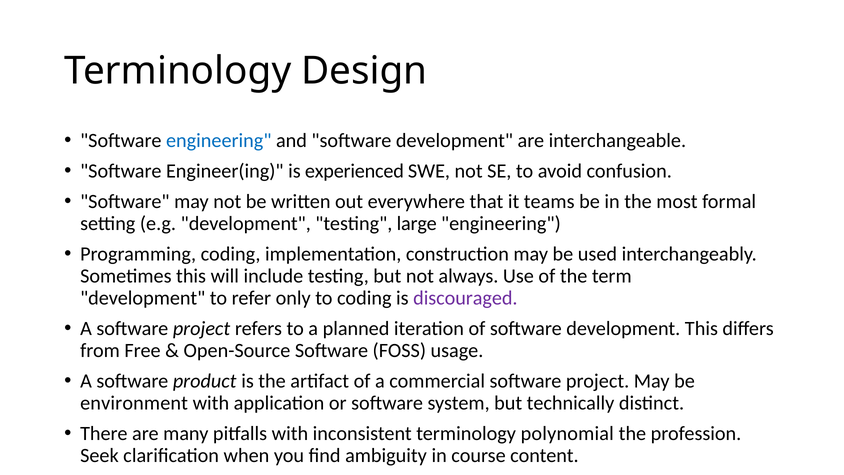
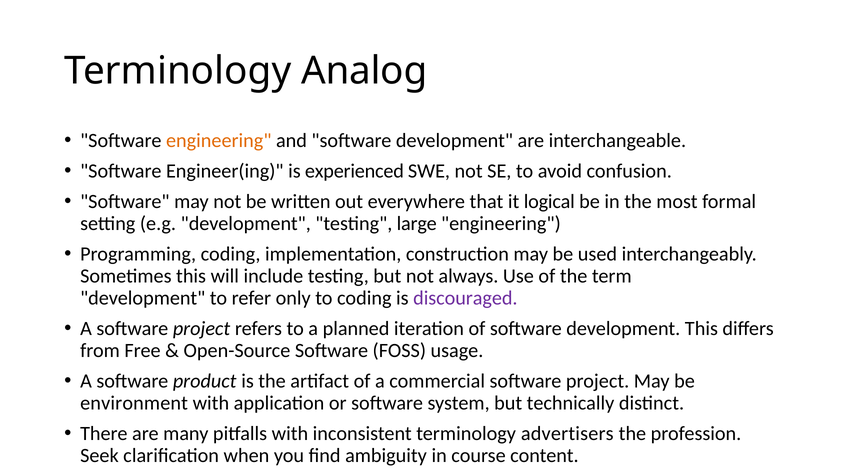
Design: Design -> Analog (364, 71)
engineering colour: blue -> orange (219, 140)
teams: teams -> logical (549, 202)
polynomial: polynomial -> advertisers (567, 433)
